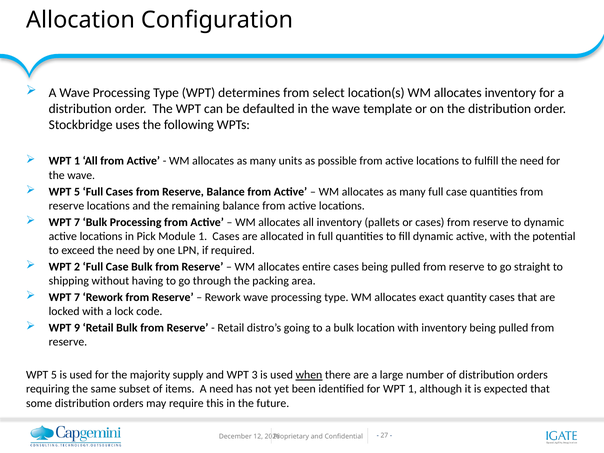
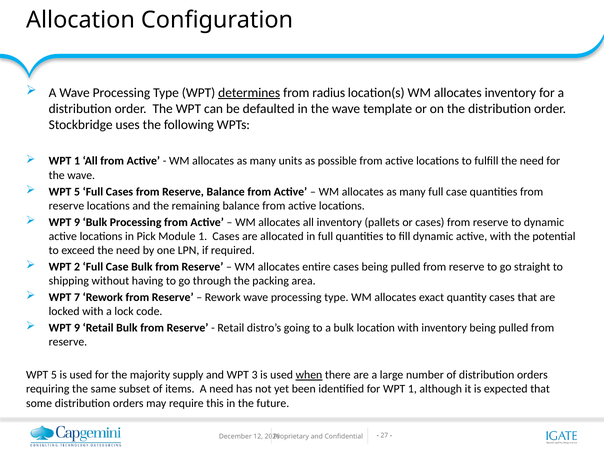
determines underline: none -> present (249, 93)
select: select -> radius (329, 93)
7: 7 -> 9 (77, 222)
